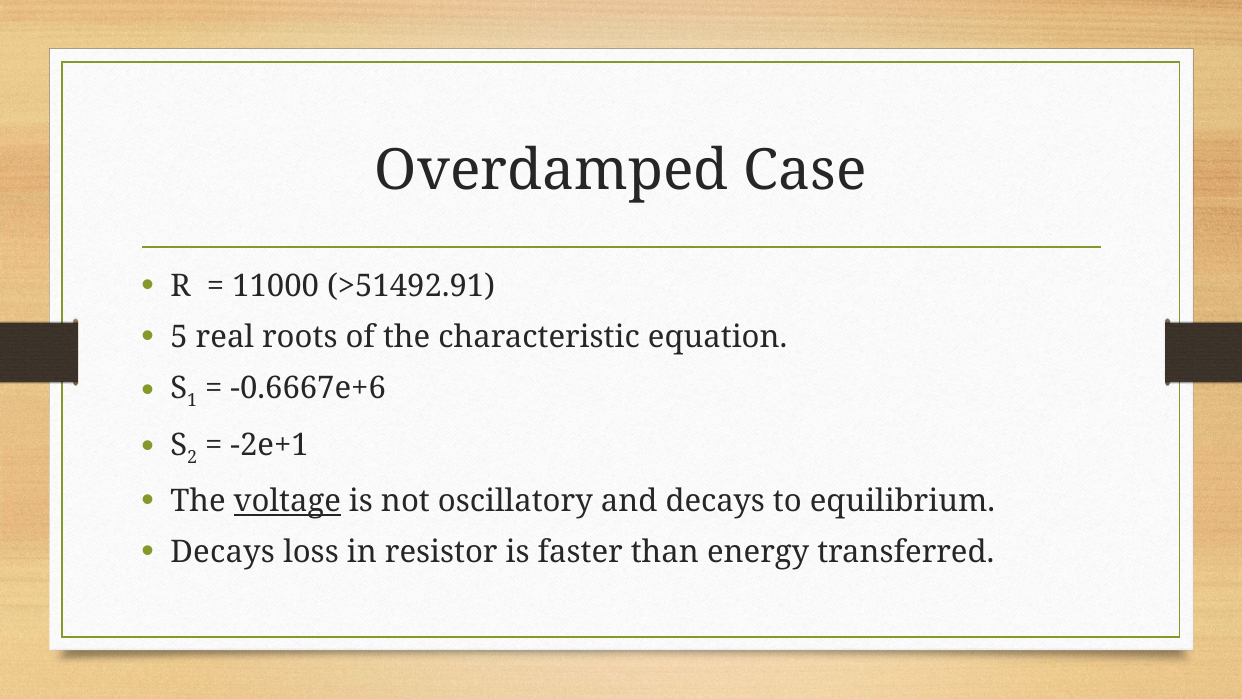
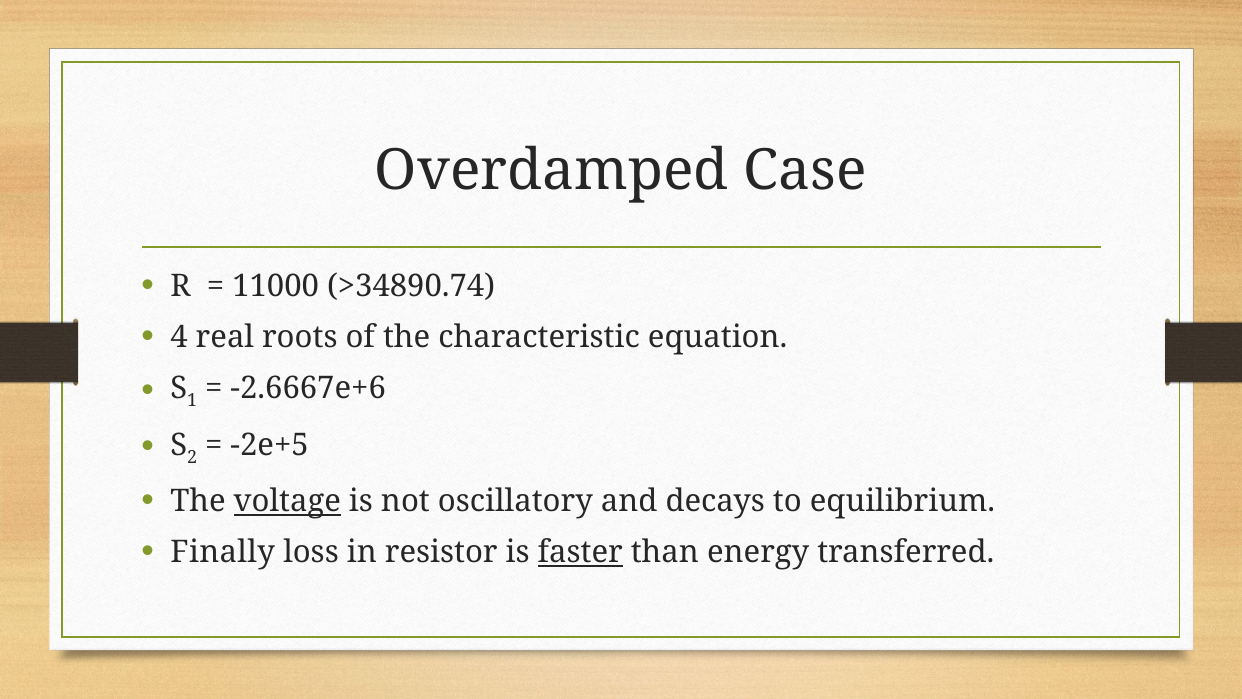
>51492.91: >51492.91 -> >34890.74 (411, 286)
5: 5 -> 4 (179, 337)
-0.6667e+6: -0.6667e+6 -> -2.6667e+6 (308, 388)
-2e+1: -2e+1 -> -2e+5 (270, 445)
Decays: Decays -> Finally (223, 552)
faster underline: none -> present (580, 552)
